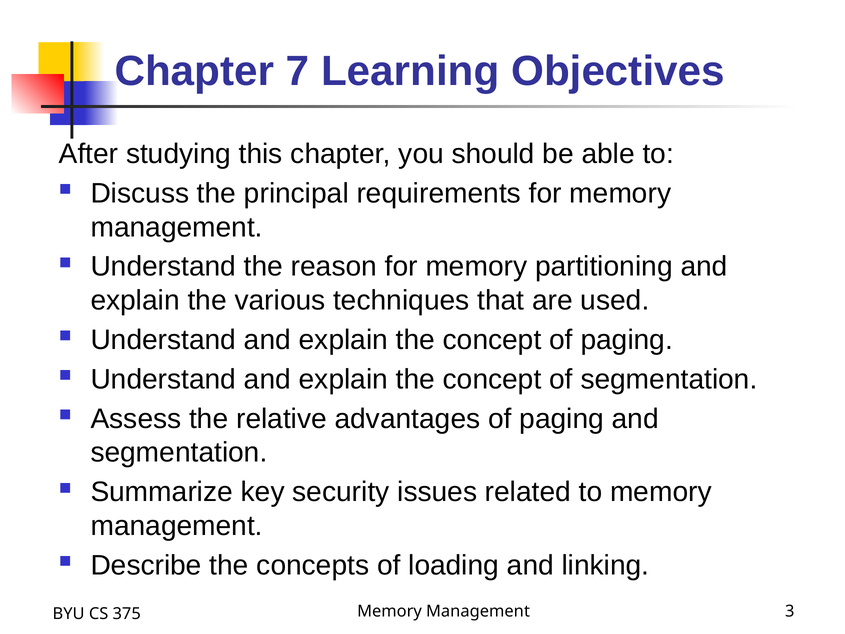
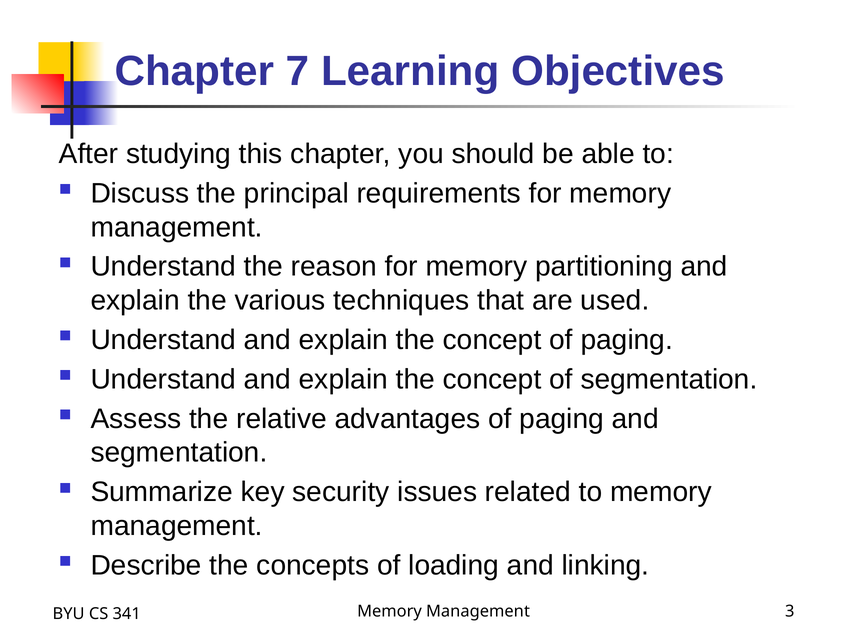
375: 375 -> 341 (127, 614)
